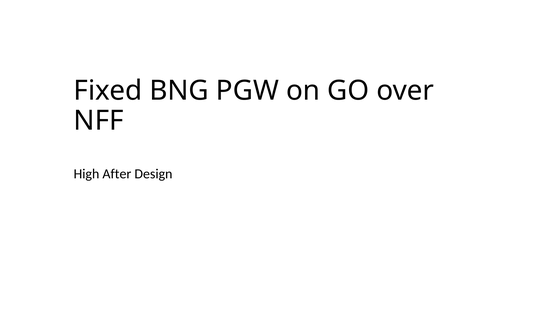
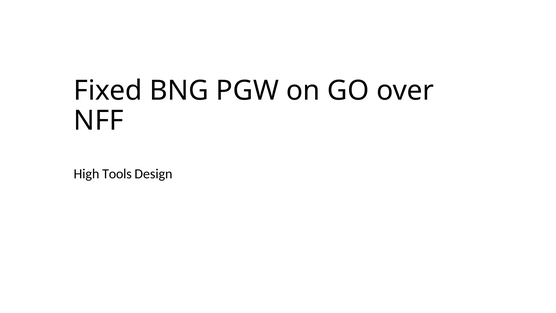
After: After -> Tools (117, 174)
